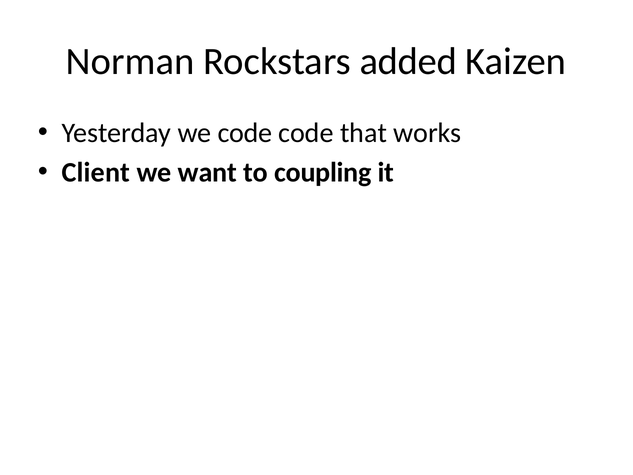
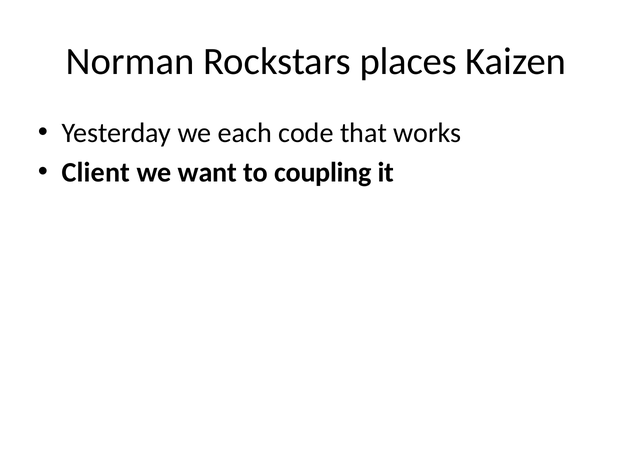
added: added -> places (408, 61)
we code: code -> each (245, 133)
